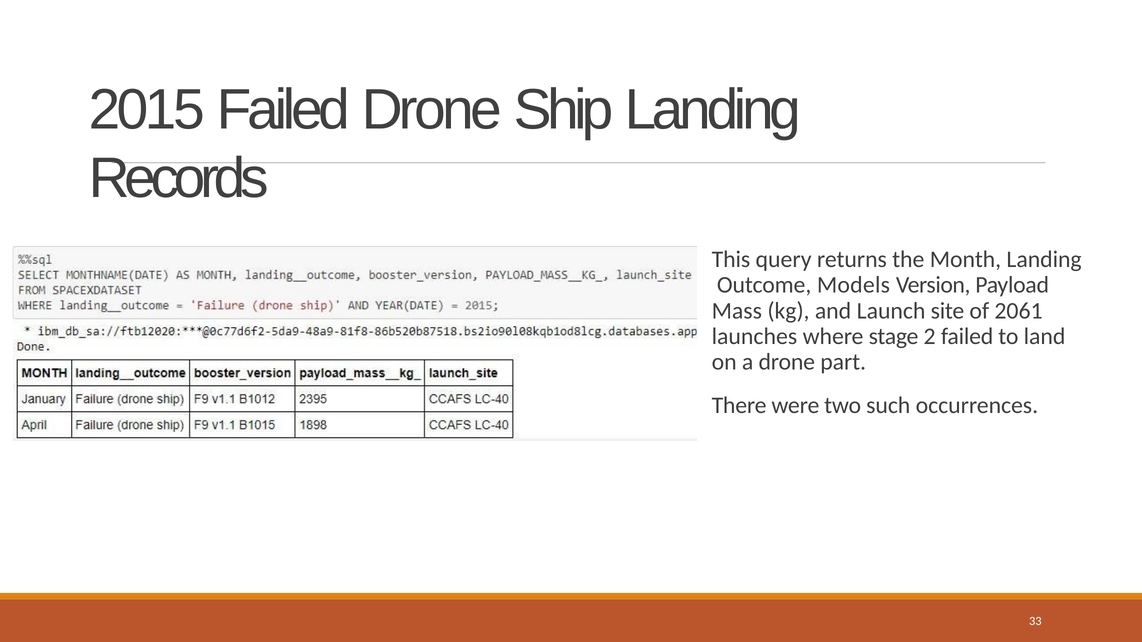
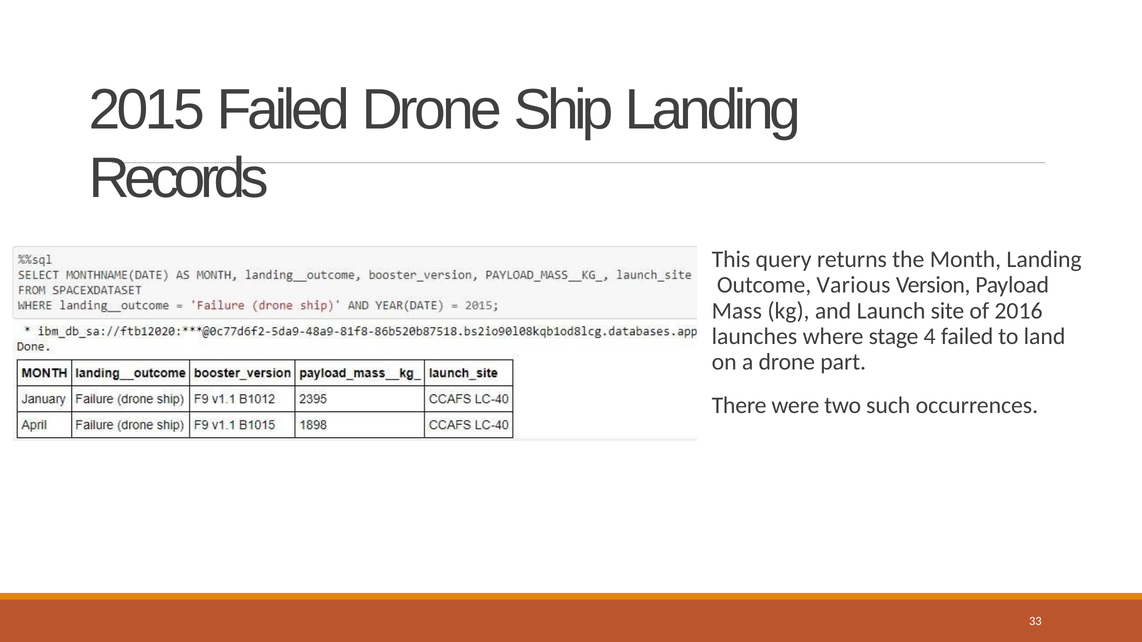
Models: Models -> Various (853, 285)
2061: 2061 -> 2016 (1019, 311)
2: 2 -> 4 (930, 337)
